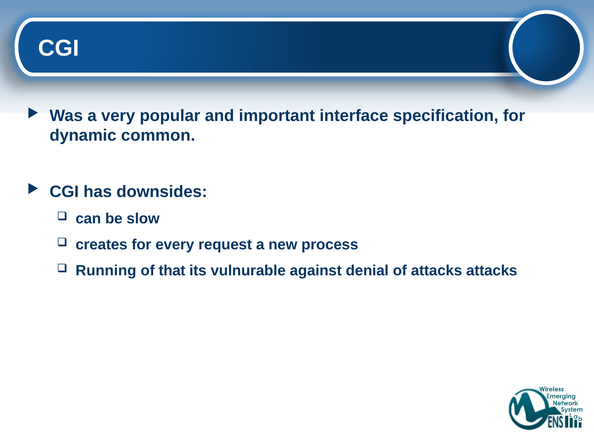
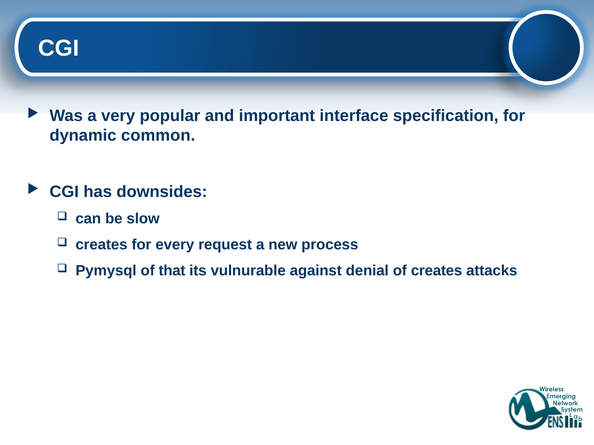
Running: Running -> Pymysql (106, 271)
of attacks: attacks -> creates (437, 271)
